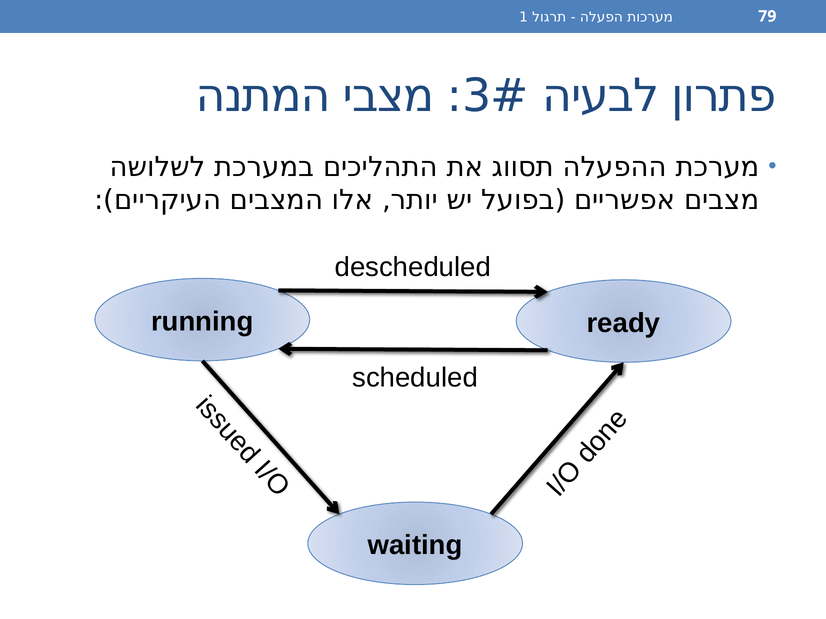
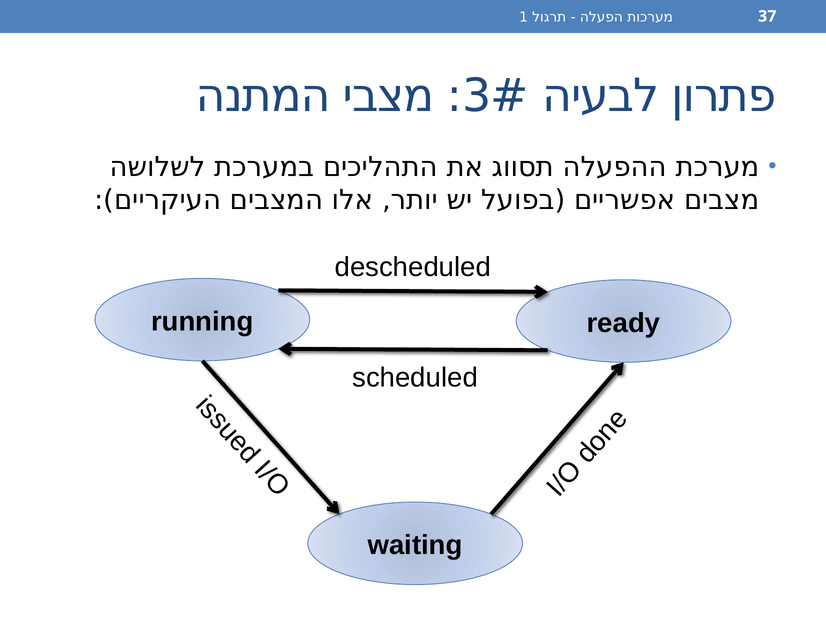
79: 79 -> 37 (767, 16)
